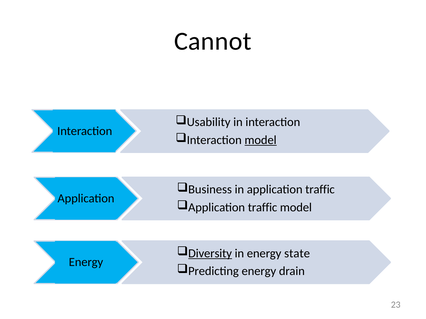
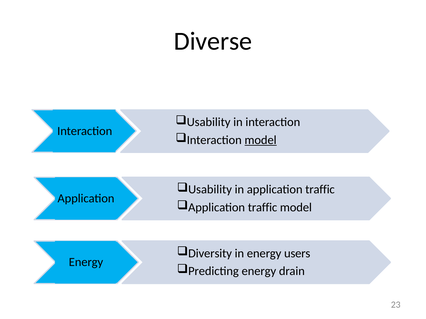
Cannot: Cannot -> Diverse (213, 41)
Business: Business -> Usability (210, 190)
Diversity underline: present -> none (210, 254)
state: state -> users (297, 254)
